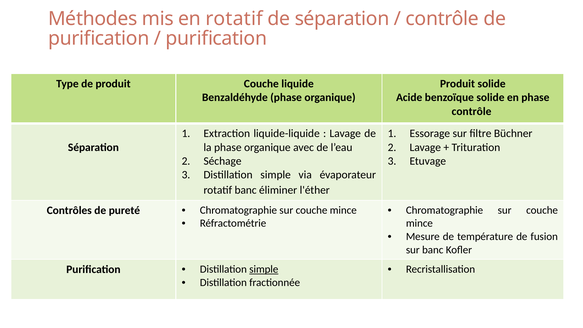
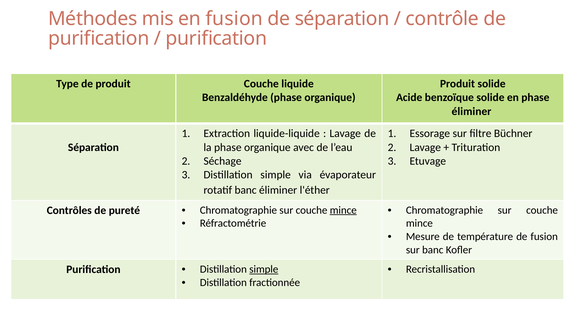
en rotatif: rotatif -> fusion (234, 19)
contrôle: contrôle -> éliminer (471, 111)
mince underline: none -> present (343, 210)
